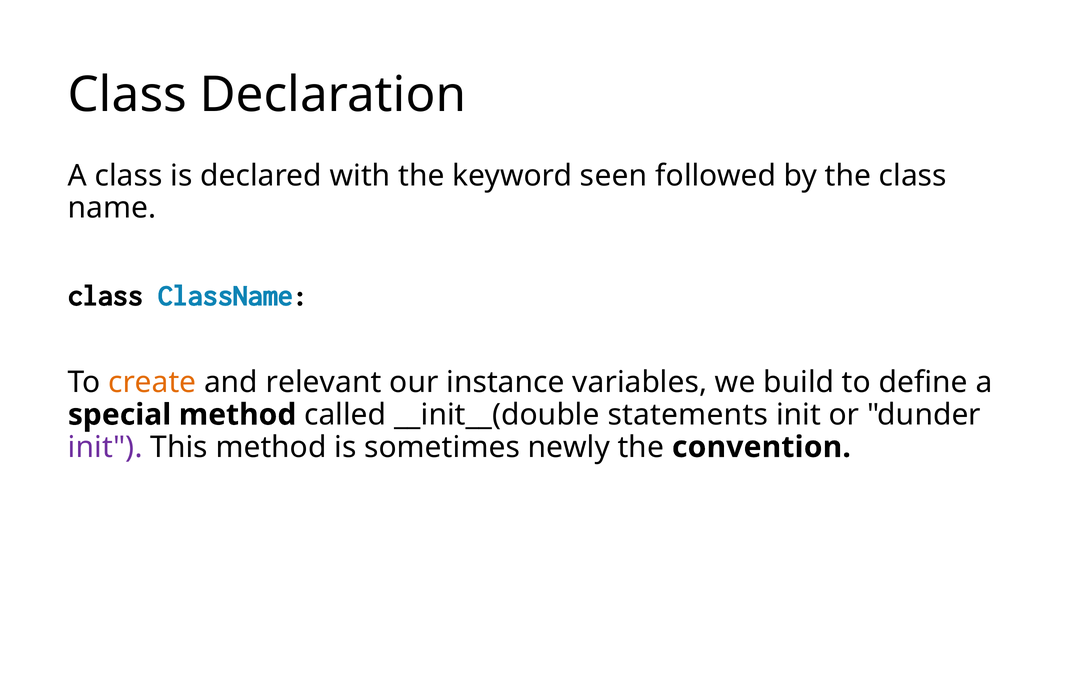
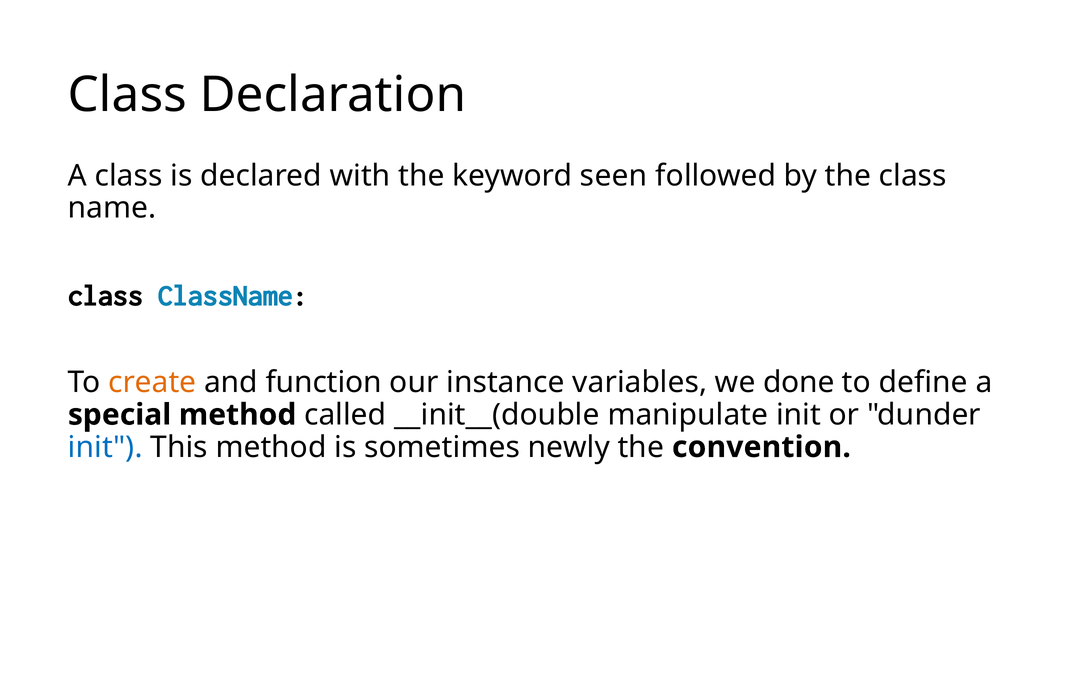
relevant: relevant -> function (324, 383)
build: build -> done (799, 383)
statements: statements -> manipulate (688, 415)
init colour: purple -> blue (105, 447)
